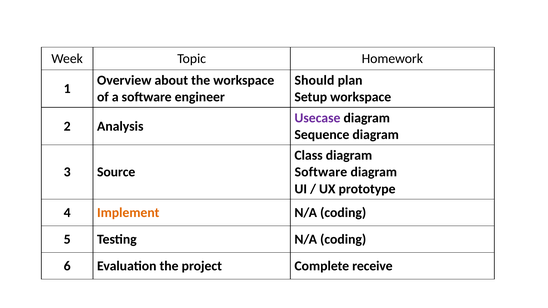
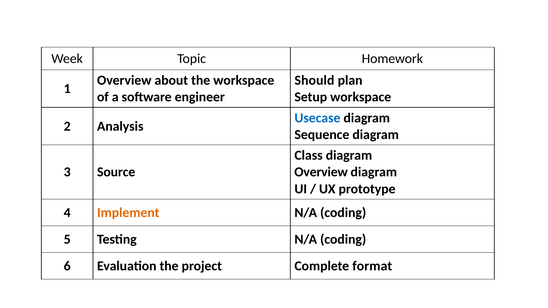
Usecase colour: purple -> blue (317, 118)
Software: Software -> Overview (321, 172)
receive: receive -> format (372, 266)
